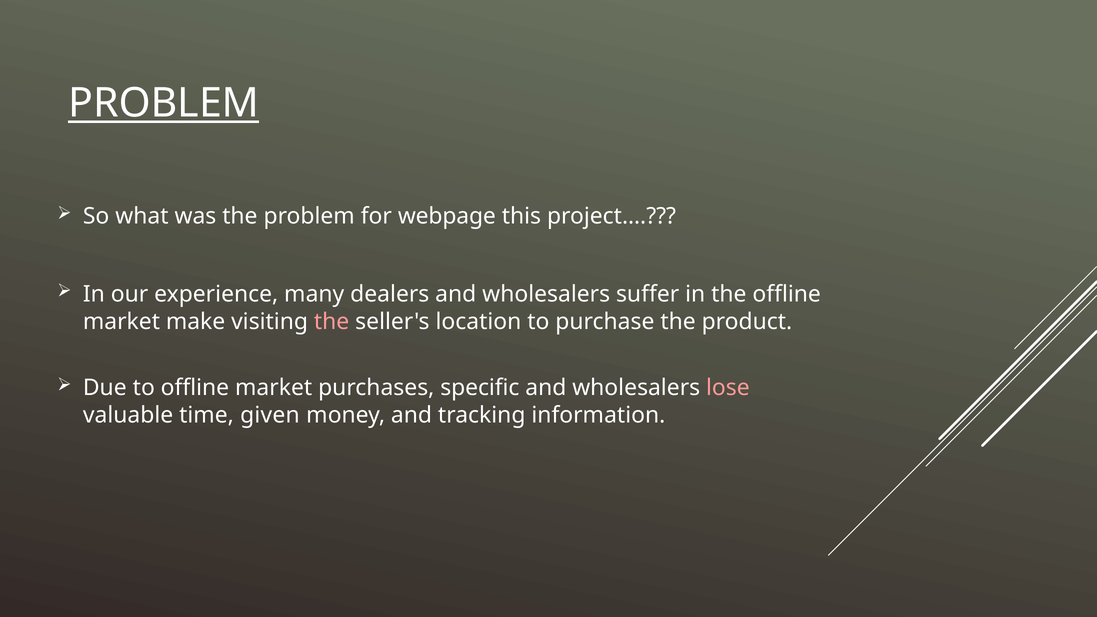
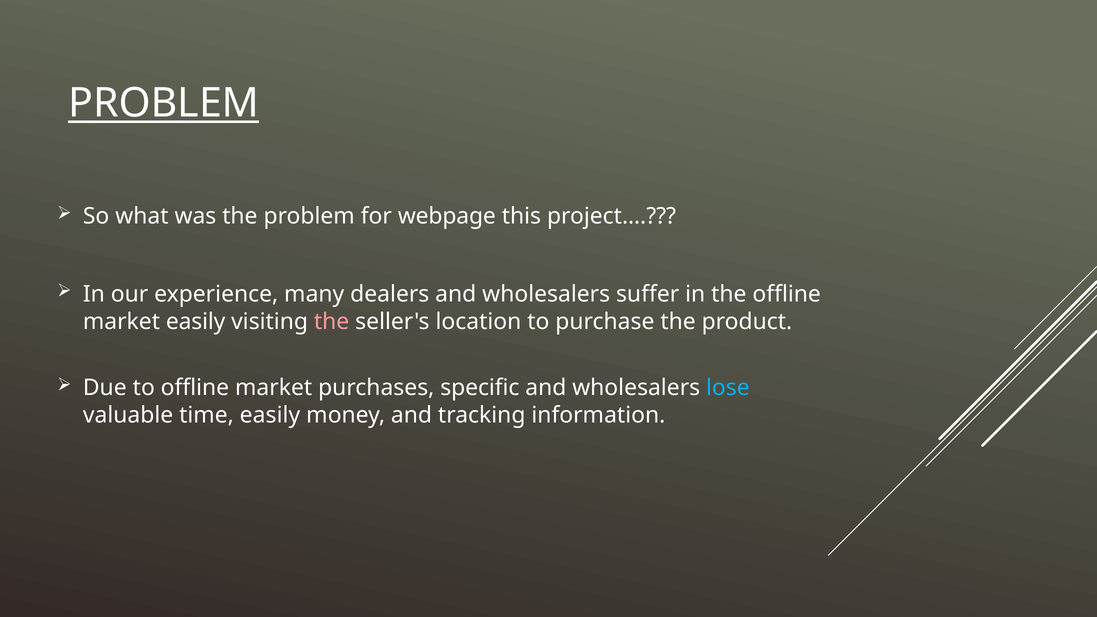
market make: make -> easily (196, 322)
lose colour: pink -> light blue (728, 388)
time given: given -> easily (270, 415)
